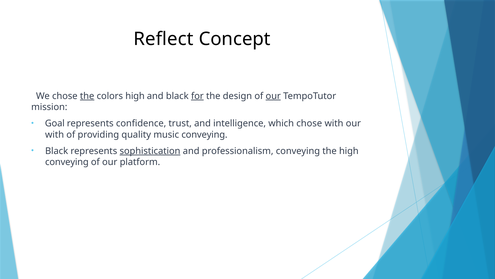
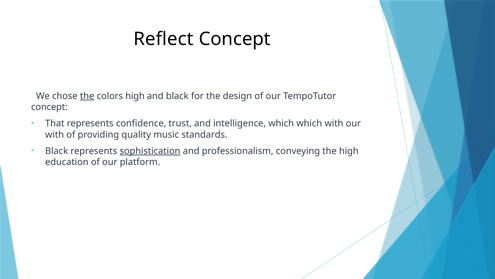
for underline: present -> none (197, 96)
our underline: present -> none (273, 96)
mission: mission -> concept (49, 107)
Goal: Goal -> That (55, 123)
which chose: chose -> which (309, 123)
music conveying: conveying -> standards (204, 134)
conveying: conveying -> education (67, 162)
